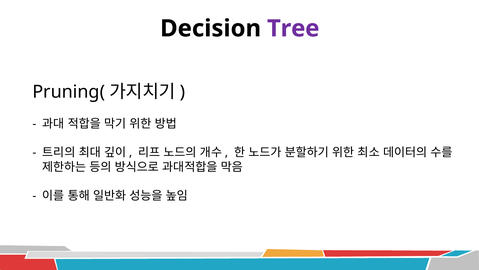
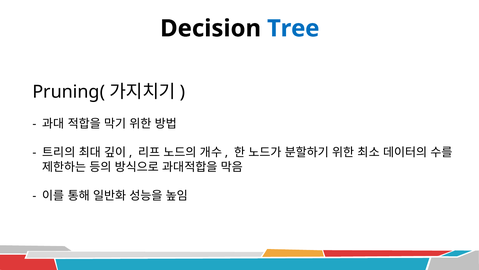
Tree colour: purple -> blue (293, 28)
